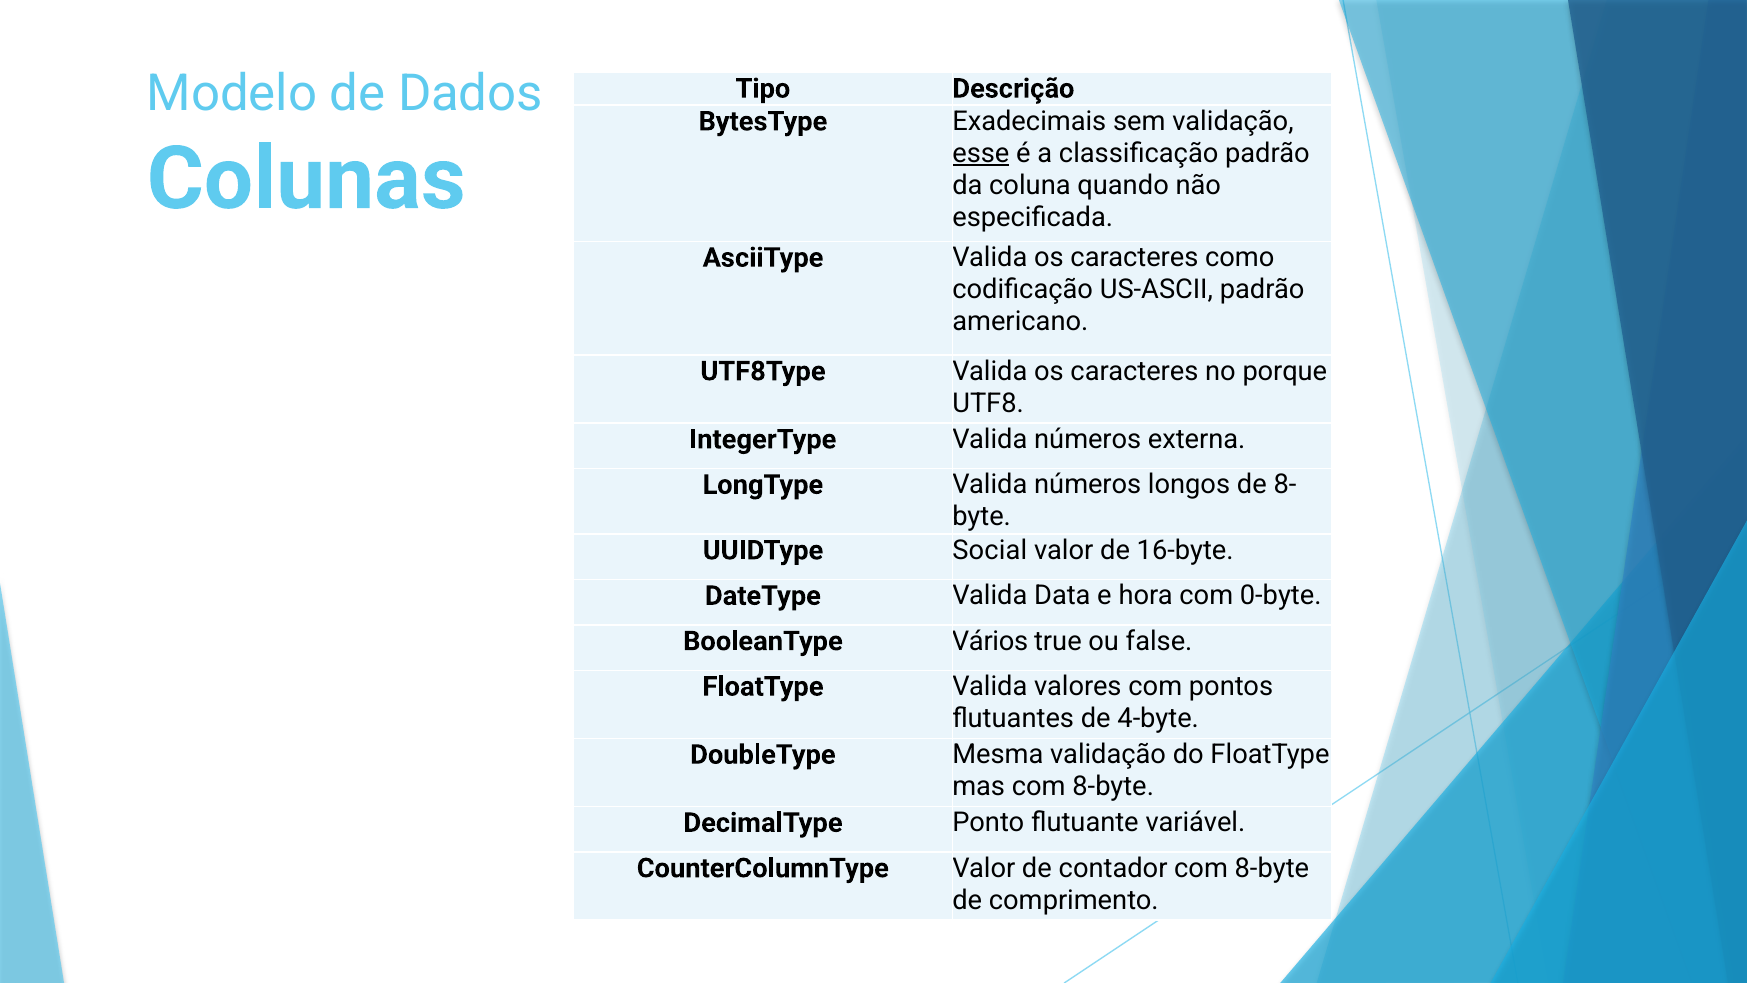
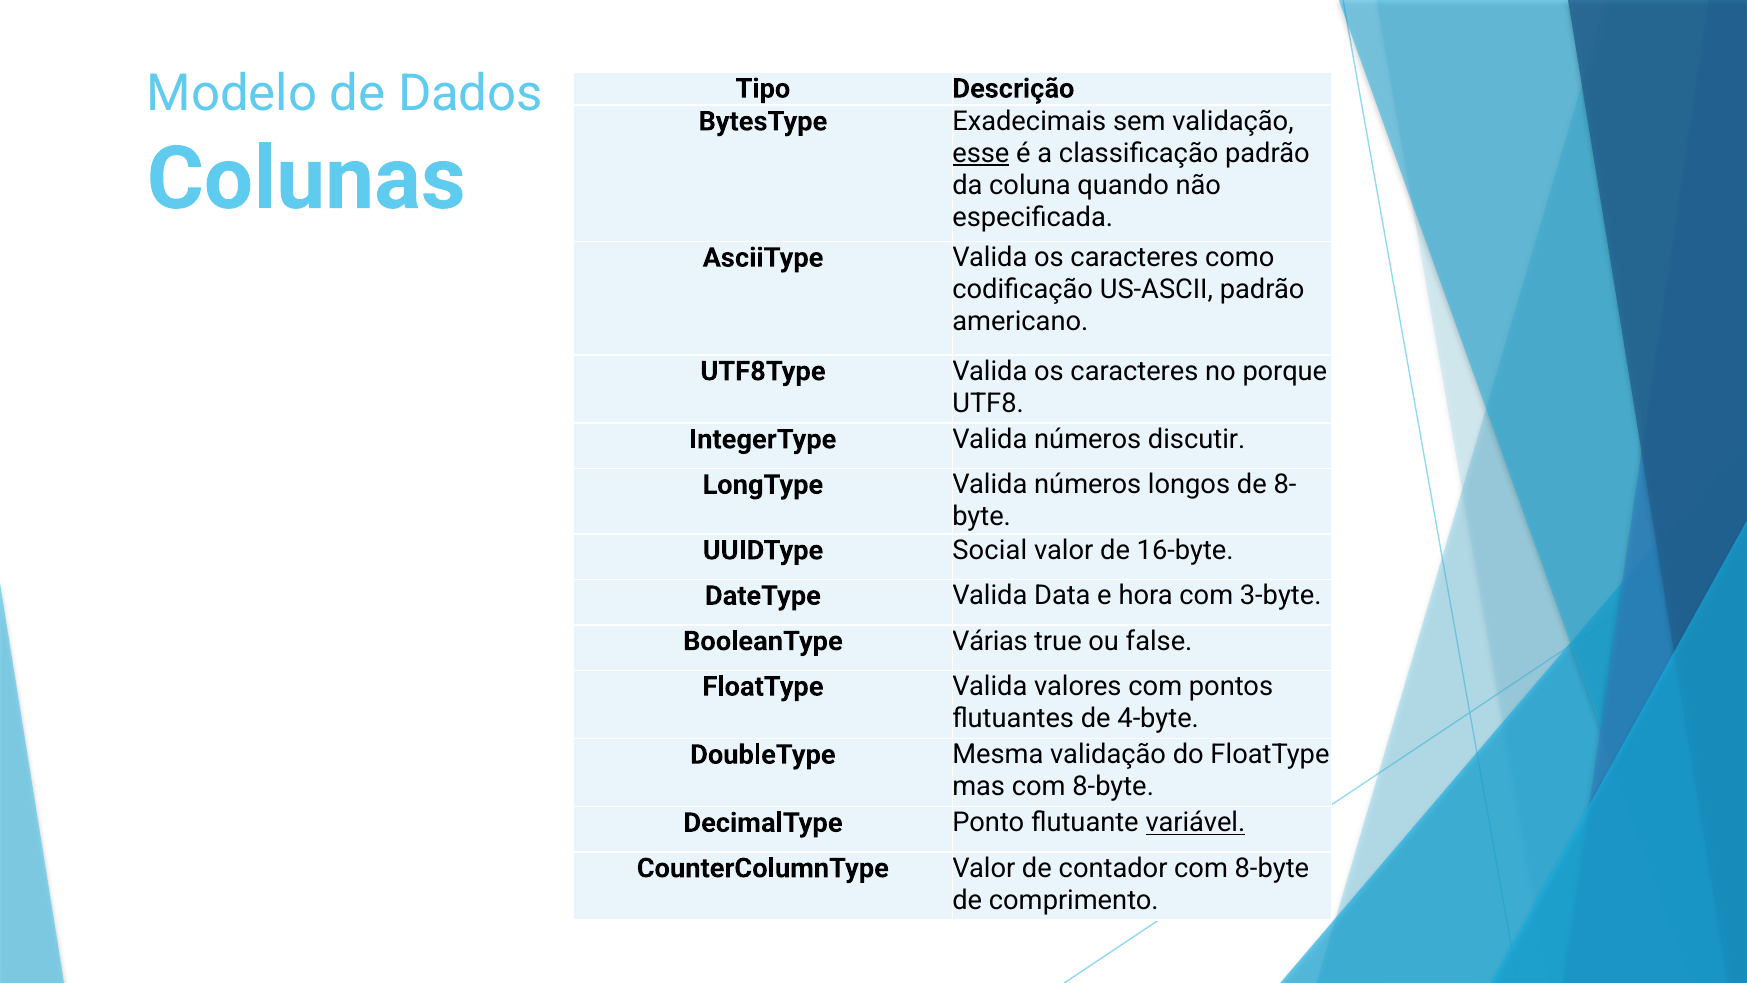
externa: externa -> discutir (1197, 439)
0-byte: 0-byte -> 3-byte (1281, 596)
Vários: Vários -> Várias (990, 641)
variável underline: none -> present (1195, 823)
